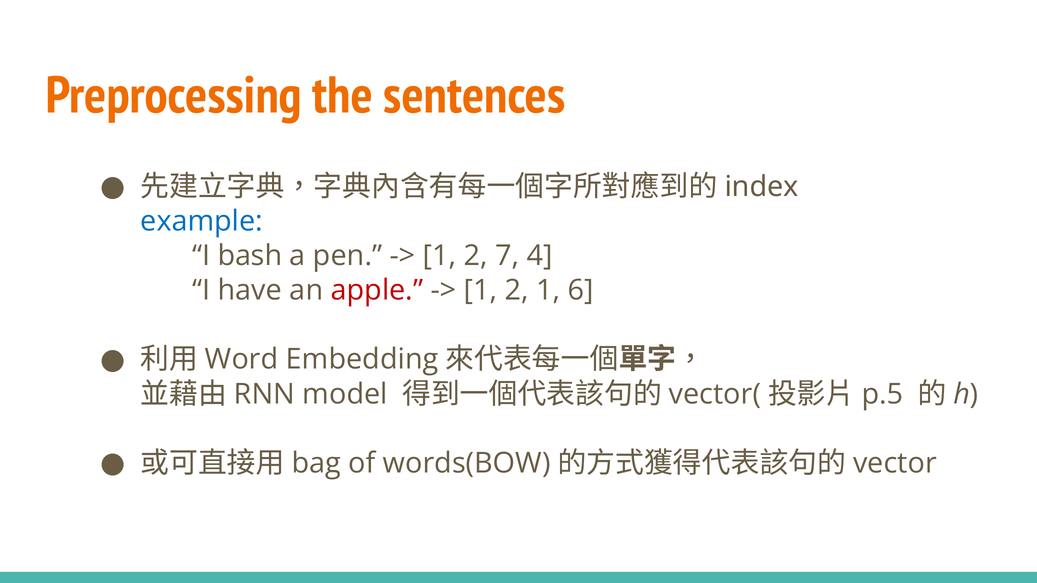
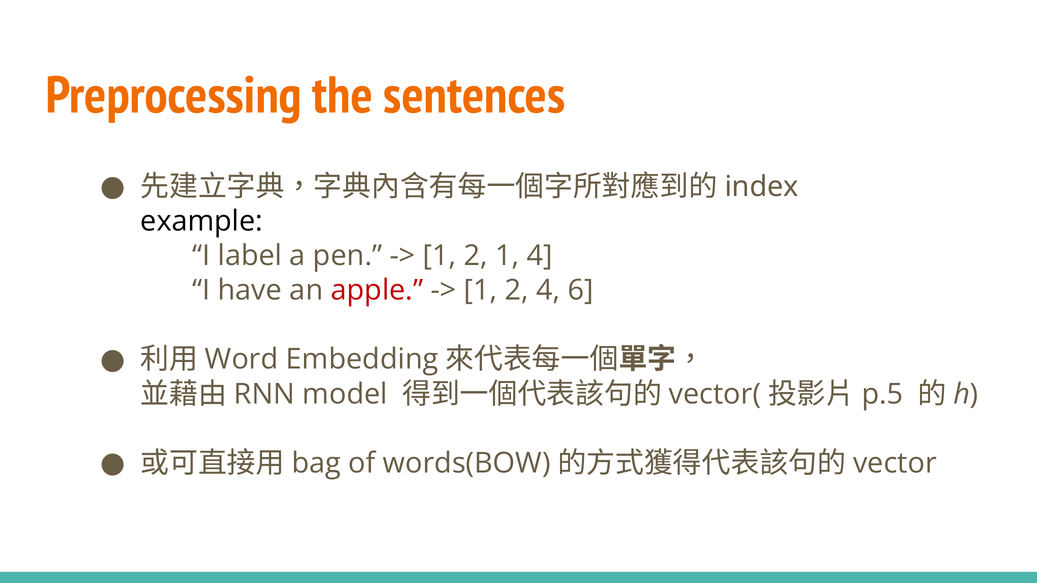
example colour: blue -> black (202, 221)
bash: bash -> label (250, 256)
2 7: 7 -> 1 (507, 256)
2 1: 1 -> 4 (548, 291)
